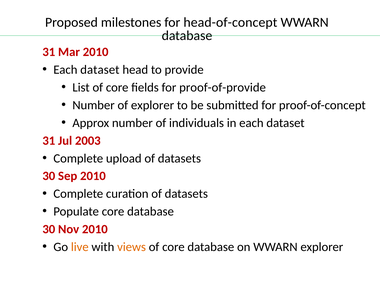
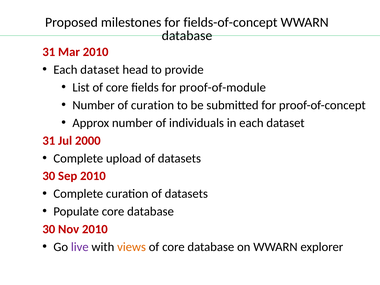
head-of-concept: head-of-concept -> fields-of-concept (230, 22)
proof-of-provide: proof-of-provide -> proof-of-module (223, 87)
of explorer: explorer -> curation (153, 105)
2003: 2003 -> 2000 (88, 141)
live colour: orange -> purple (80, 247)
